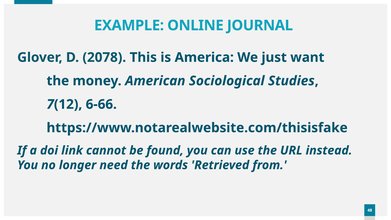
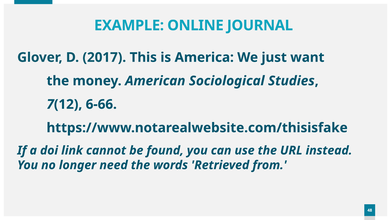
2078: 2078 -> 2017 (104, 57)
